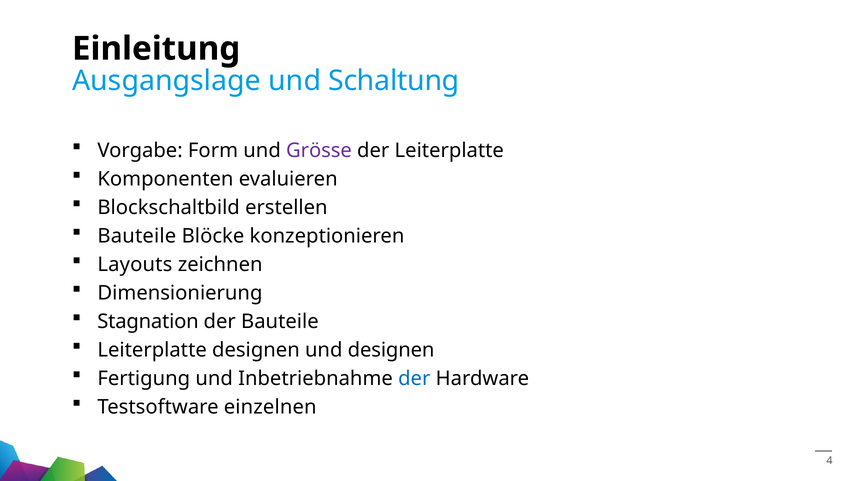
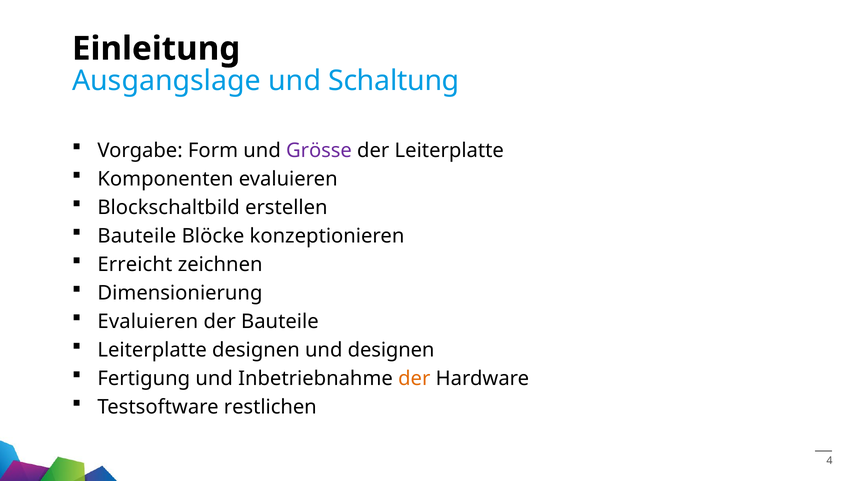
Layouts: Layouts -> Erreicht (135, 265)
Stagnation: Stagnation -> Evaluieren (148, 322)
der colour: blue -> orange (414, 379)
einzelnen: einzelnen -> restlichen (270, 408)
